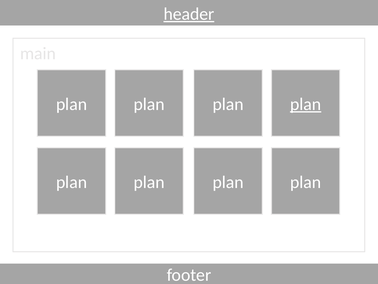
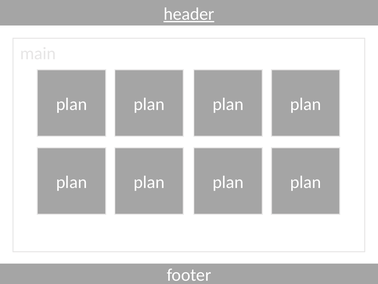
plan underline: present -> none (306, 104)
